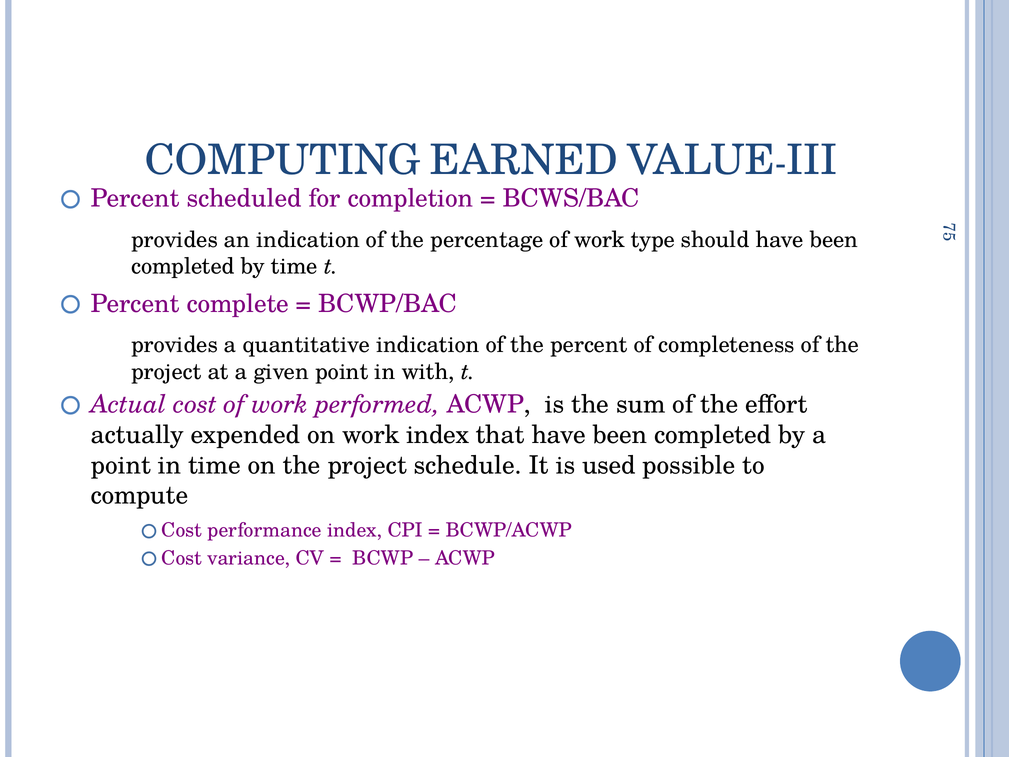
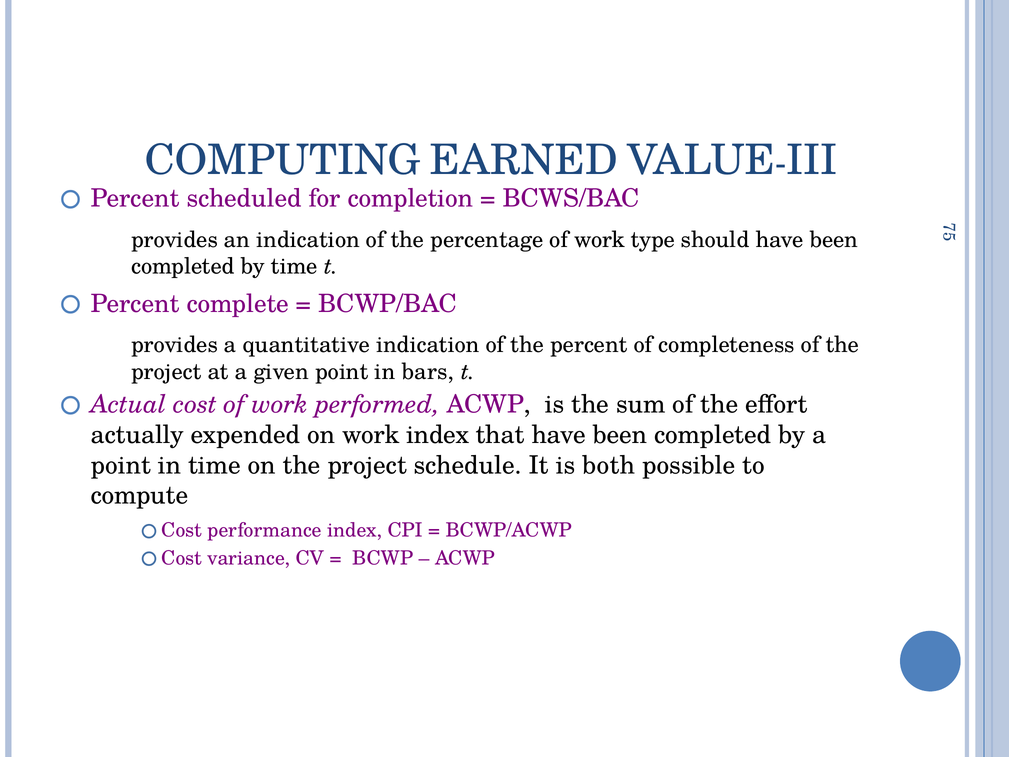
with: with -> bars (428, 372)
used: used -> both (609, 465)
